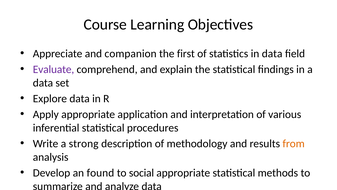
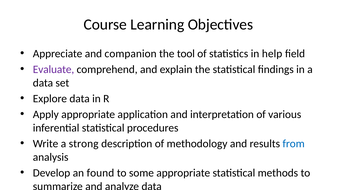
first: first -> tool (186, 53)
in data: data -> help (272, 53)
from colour: orange -> blue (294, 143)
social: social -> some (141, 173)
